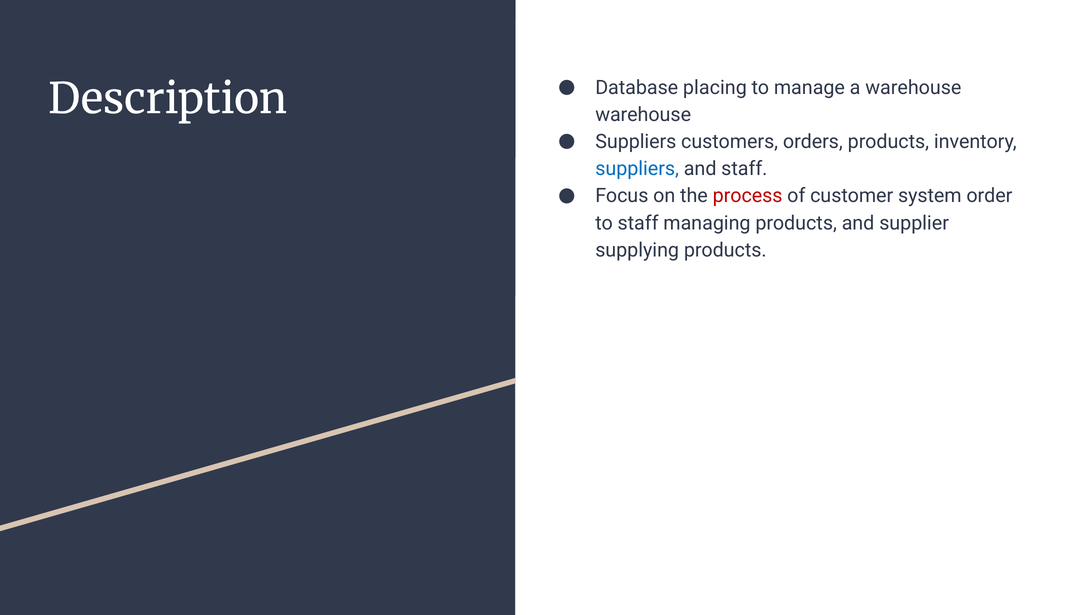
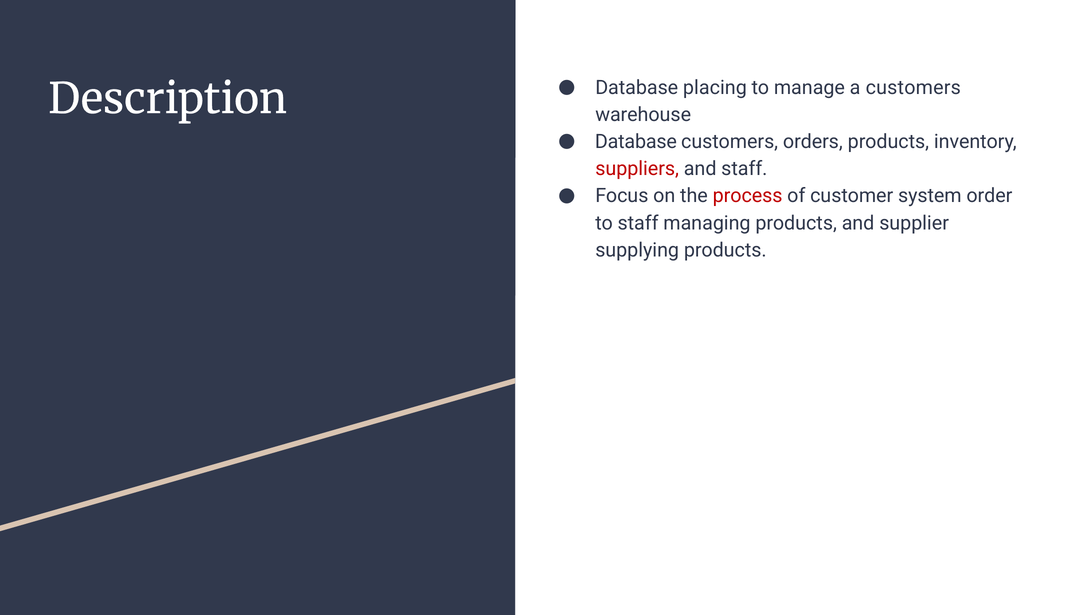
a warehouse: warehouse -> customers (913, 87)
Suppliers: Suppliers -> Database (636, 142)
suppliers colour: blue -> red (637, 169)
